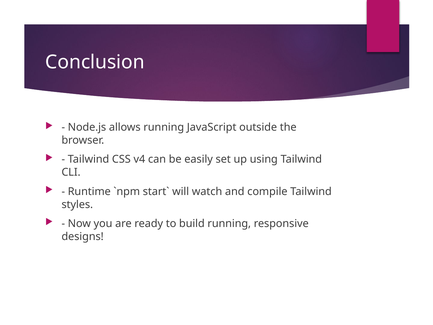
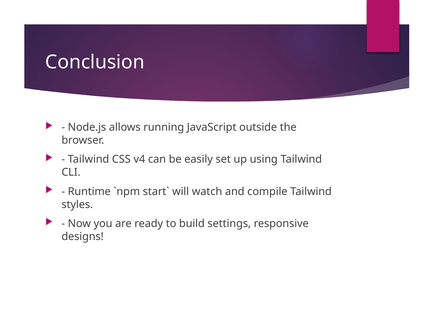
build running: running -> settings (229, 223)
